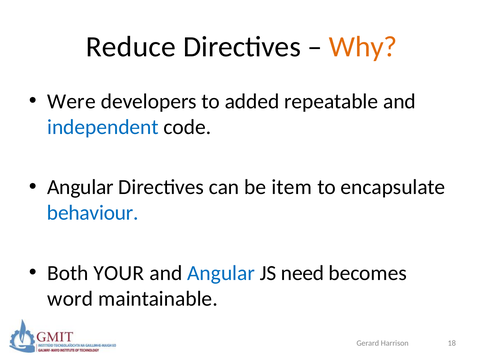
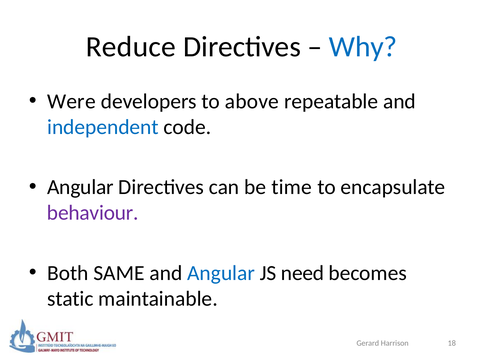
Why colour: orange -> blue (363, 47)
added: added -> above (252, 101)
item: item -> time (292, 187)
behaviour colour: blue -> purple (93, 213)
YOUR: YOUR -> SAME (119, 273)
word: word -> static (70, 299)
